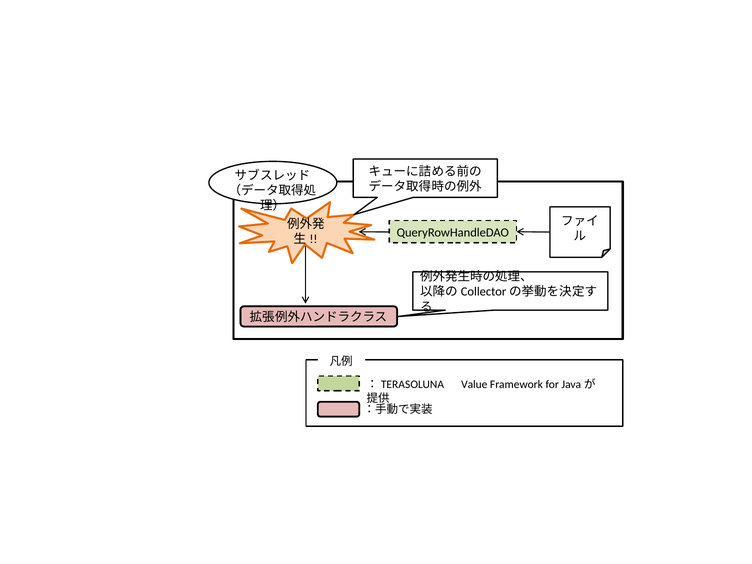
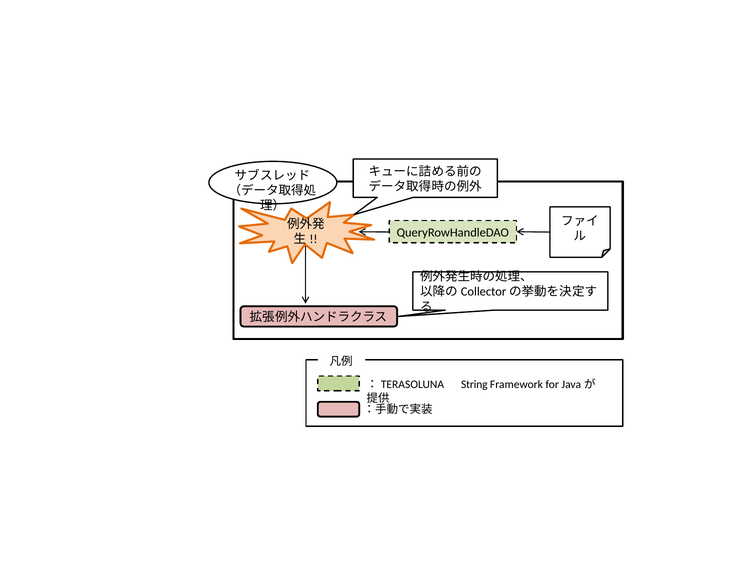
Value: Value -> String (474, 385)
